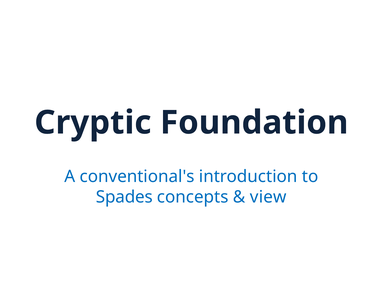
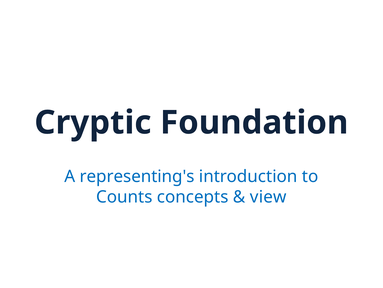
conventional's: conventional's -> representing's (137, 176)
Spades: Spades -> Counts (124, 197)
